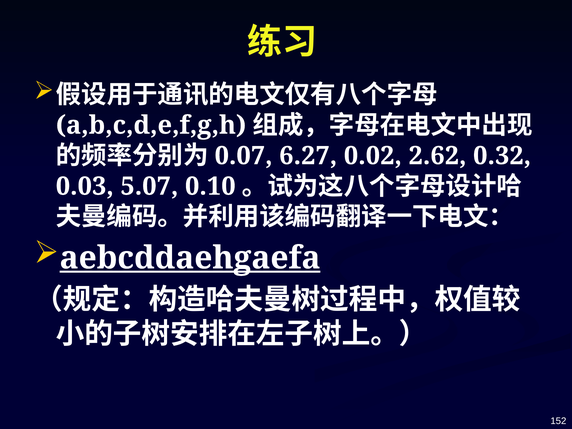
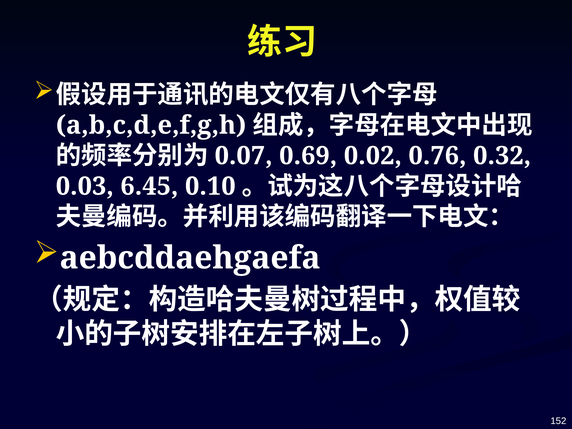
6.27: 6.27 -> 0.69 (308, 156)
2.62: 2.62 -> 0.76 (437, 156)
5.07: 5.07 -> 6.45 (149, 186)
aebcddaehgaefa underline: present -> none (190, 258)
